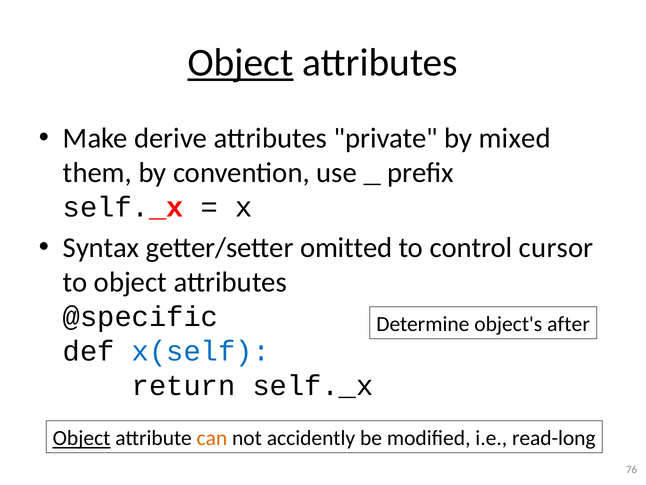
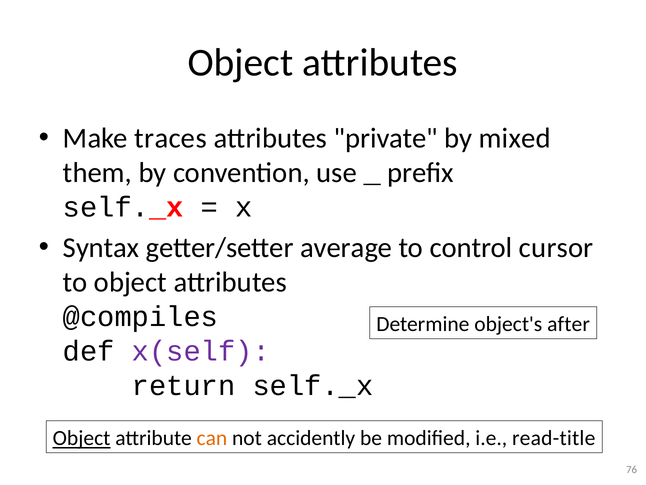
Object underline: present -> none (240, 63)
derive: derive -> traces (171, 138)
omitted: omitted -> average (346, 248)
@specific: @specific -> @compiles (141, 317)
x(self colour: blue -> purple (201, 351)
read-long: read-long -> read-title (554, 438)
